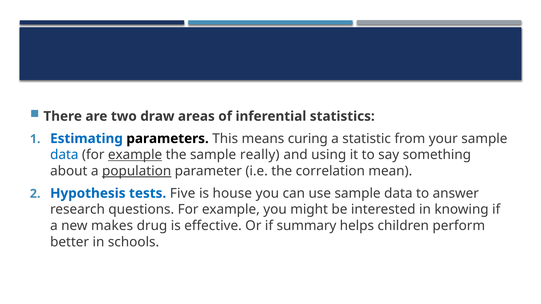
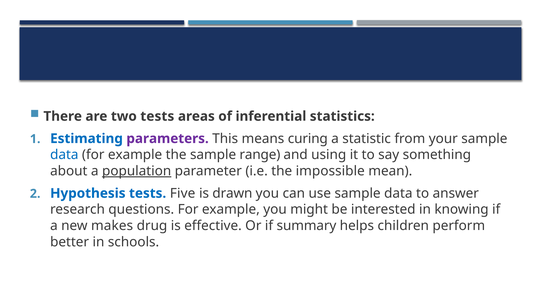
two draw: draw -> tests (157, 116)
parameters colour: black -> purple (168, 139)
example underline: present -> none (135, 155)
really: really -> range (260, 155)
correlation: correlation -> impossible (330, 171)
house: house -> drawn (232, 194)
